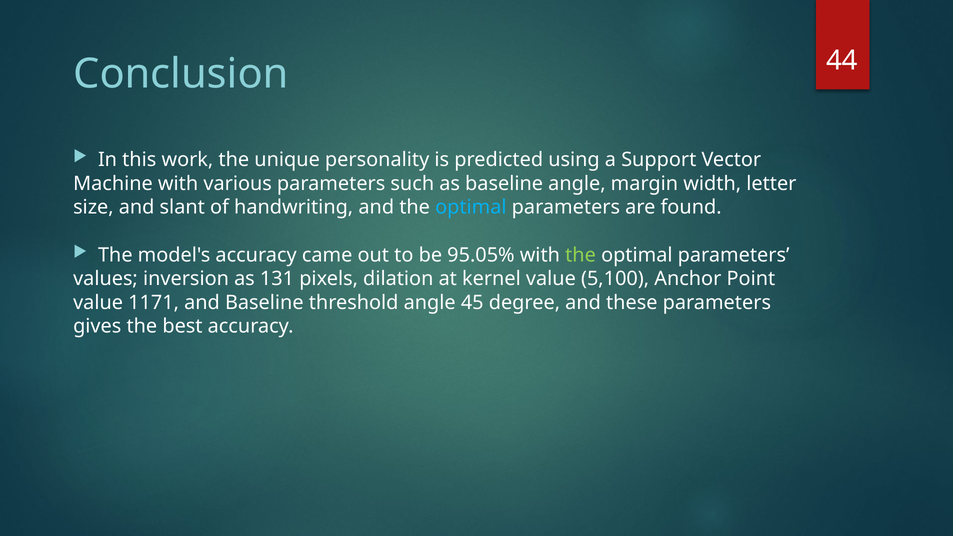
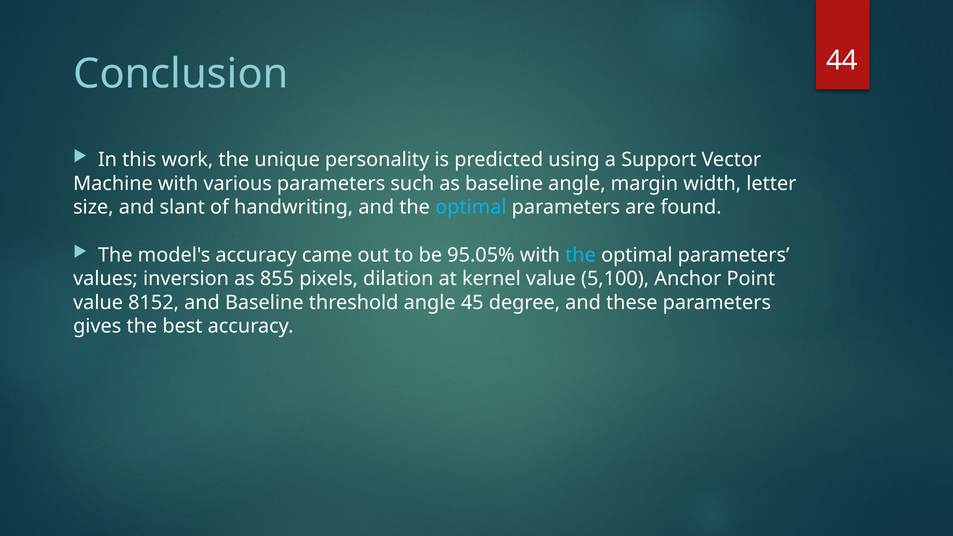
the colour: light green -> light blue (581, 255)
131: 131 -> 855 (277, 279)
1171: 1171 -> 8152 (154, 303)
